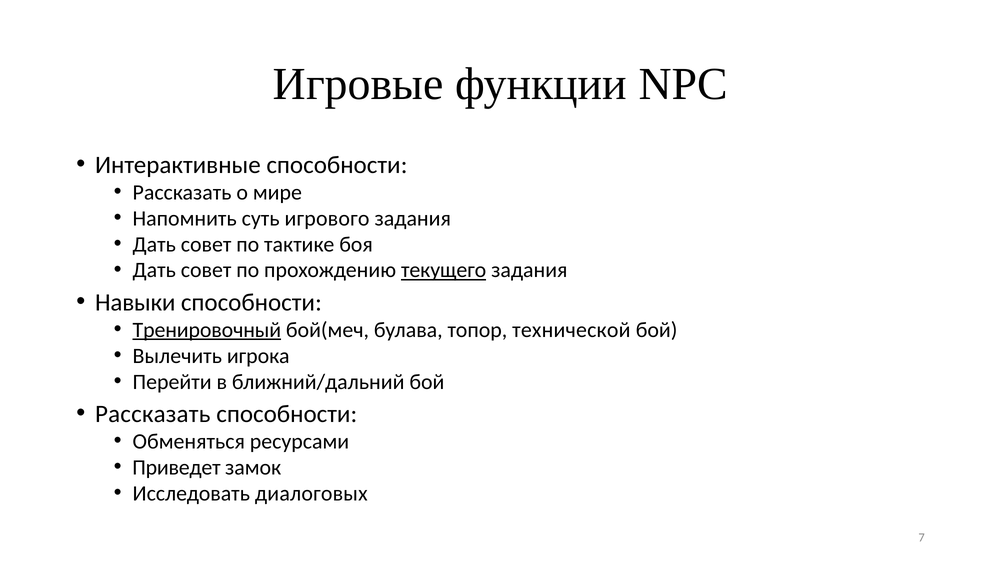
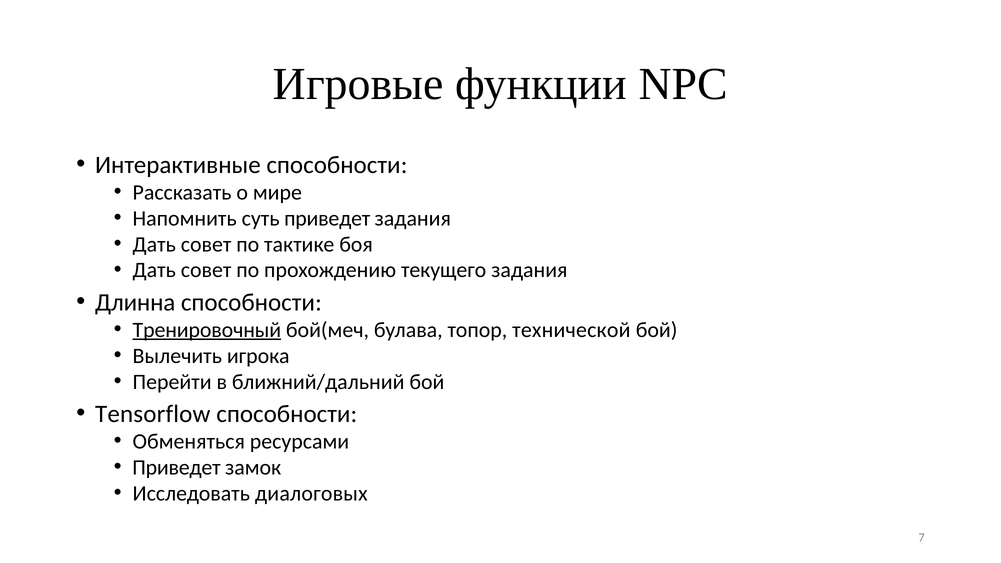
суть игрового: игрового -> приведет (327, 218)
текущего underline: present -> none (444, 270)
Навыки: Навыки -> Длинна (135, 302)
Рассказать: Рассказать -> Tensorflow (153, 414)
